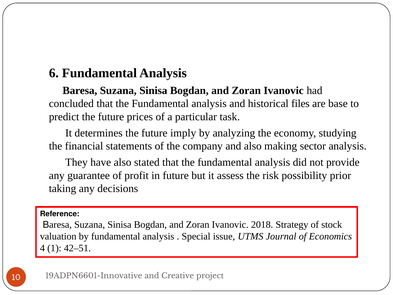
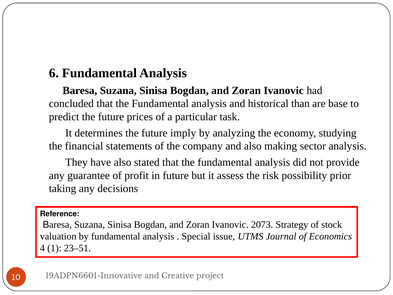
files: files -> than (300, 103)
2018: 2018 -> 2073 (262, 224)
42–51: 42–51 -> 23–51 (77, 248)
